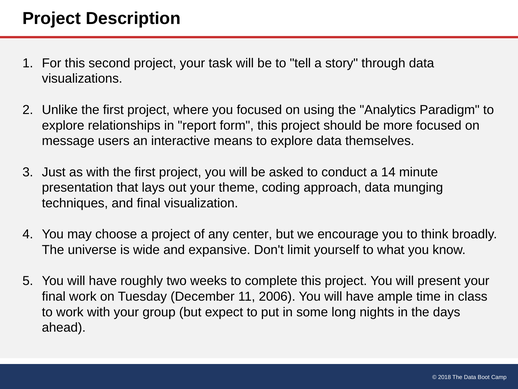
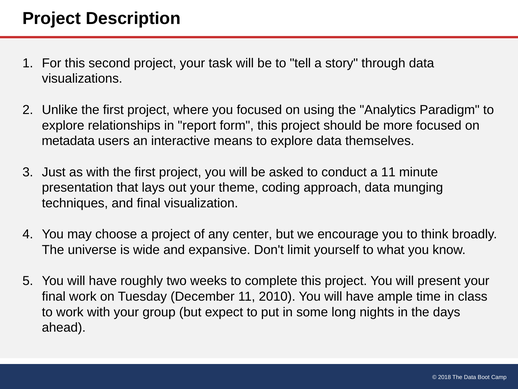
message: message -> metadata (68, 141)
a 14: 14 -> 11 (388, 172)
2006: 2006 -> 2010 (277, 296)
